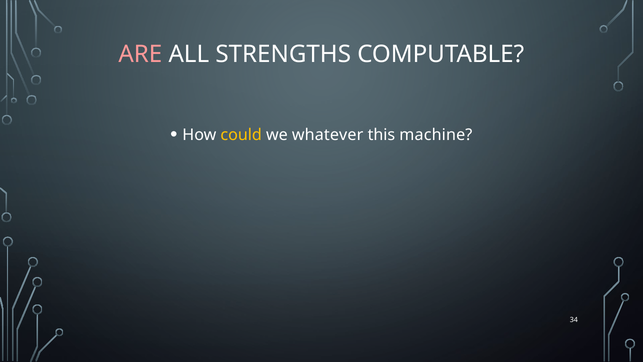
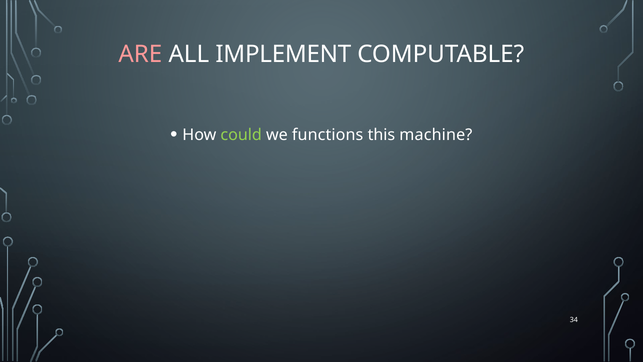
STRENGTHS: STRENGTHS -> IMPLEMENT (283, 54)
could colour: yellow -> light green (241, 135)
whatever: whatever -> functions (328, 135)
